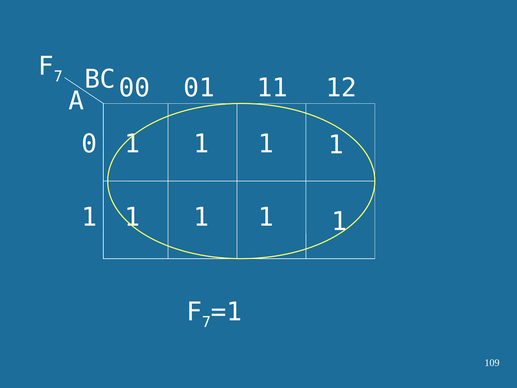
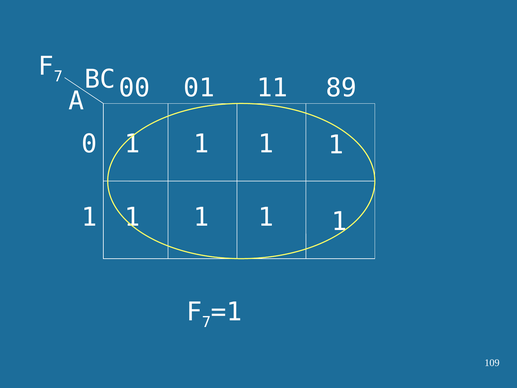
12: 12 -> 89 (341, 88)
